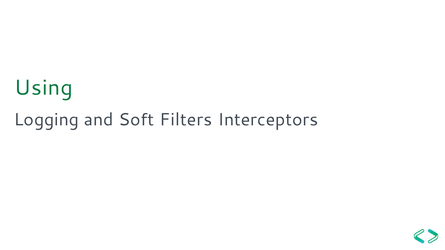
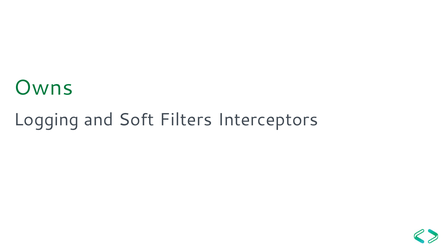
Using: Using -> Owns (44, 88)
